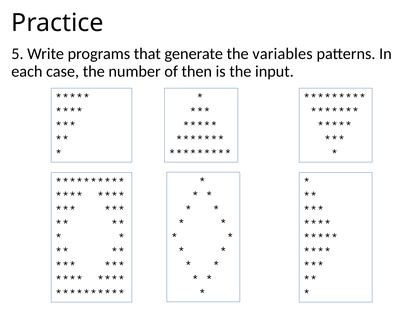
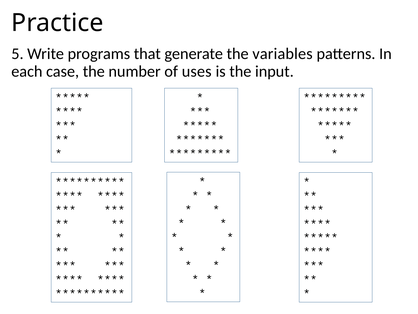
then: then -> uses (197, 71)
